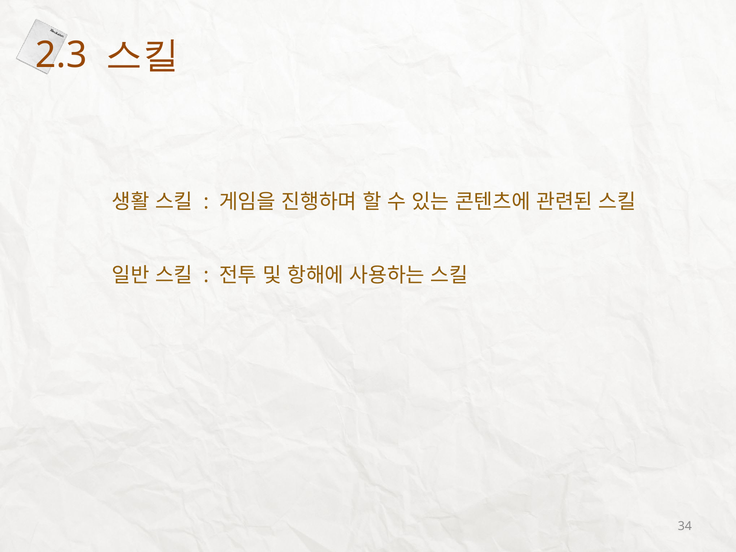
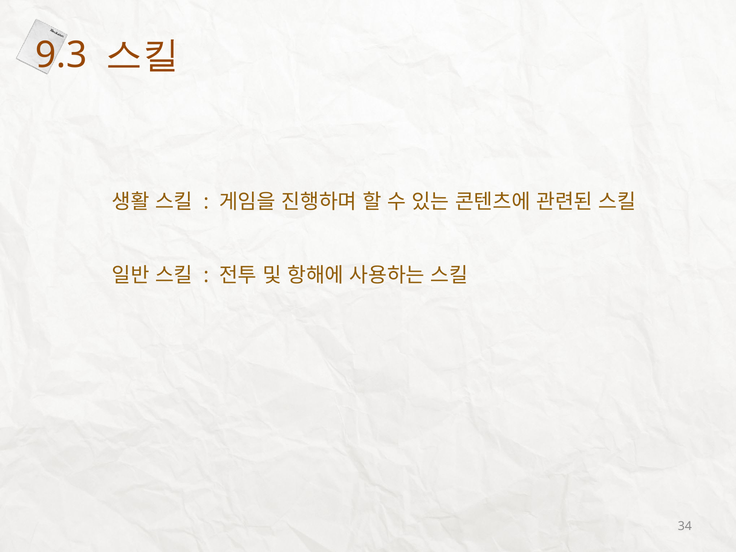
2.3: 2.3 -> 9.3 (61, 55)
